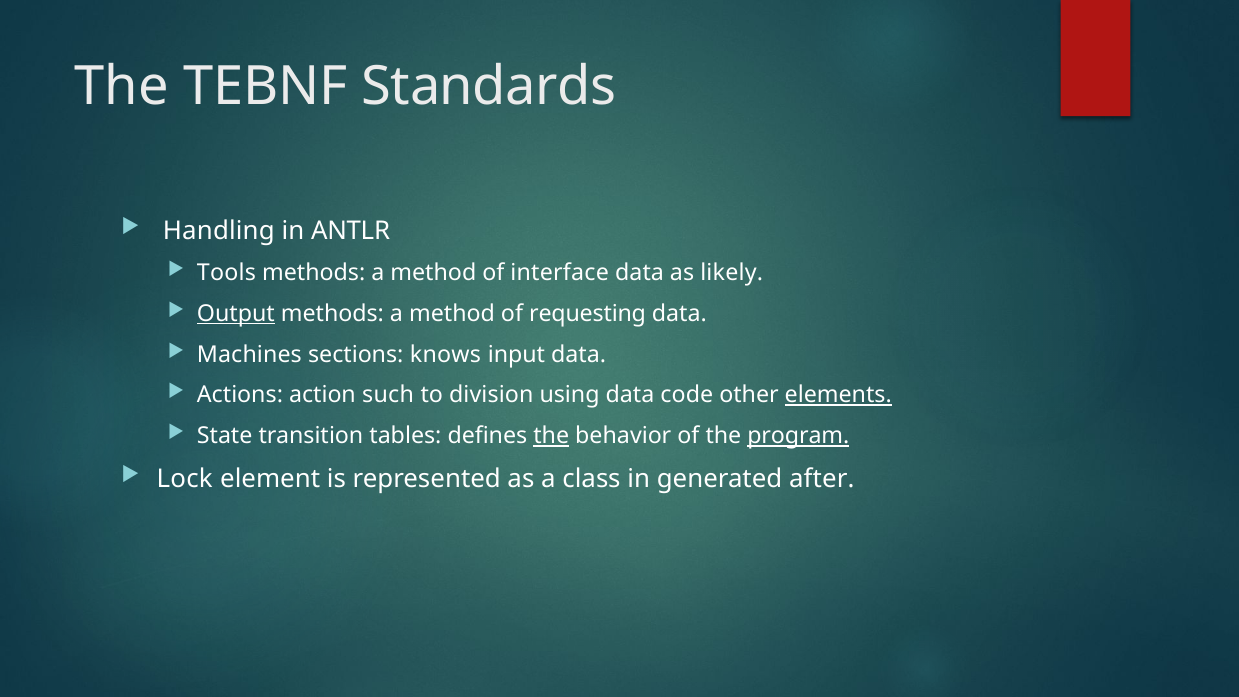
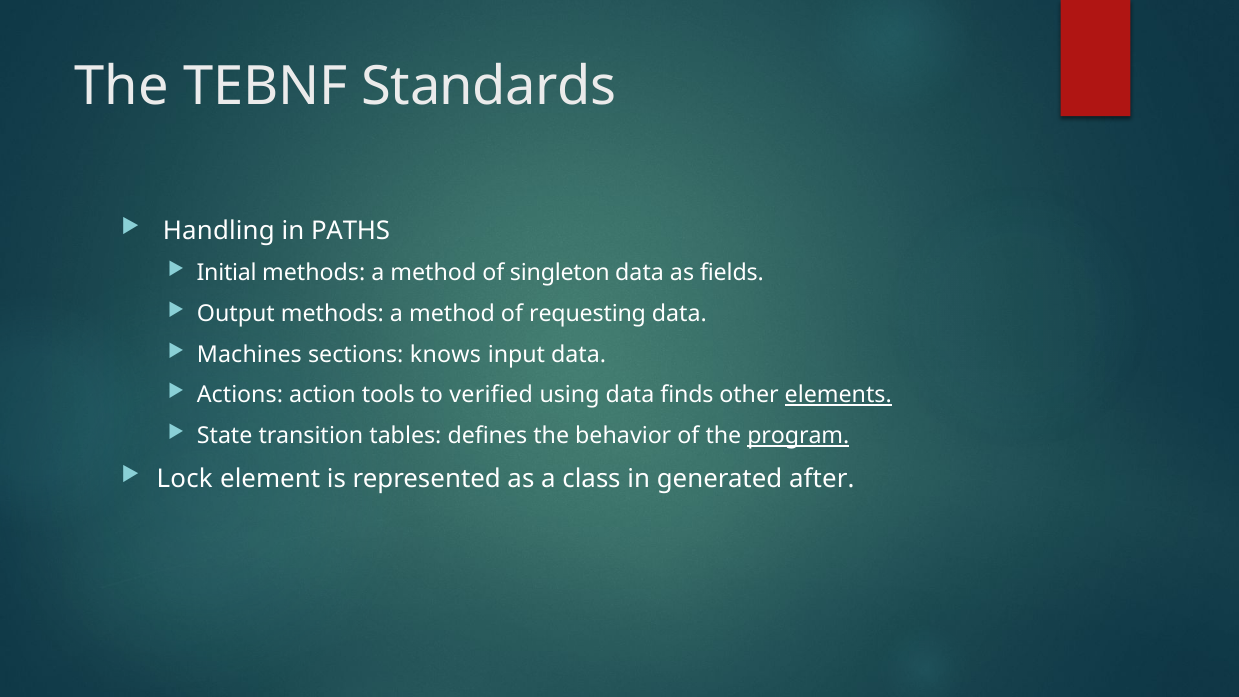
ANTLR: ANTLR -> PATHS (351, 231)
Tools: Tools -> Initial (227, 273)
interface: interface -> singleton (560, 273)
likely: likely -> fields (732, 273)
Output underline: present -> none (236, 314)
such: such -> tools (388, 395)
division: division -> verified (491, 395)
code: code -> finds (687, 395)
the underline: present -> none (551, 436)
